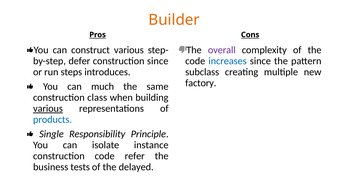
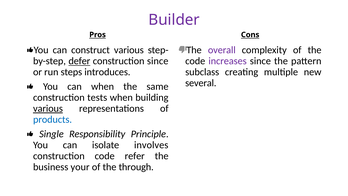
Builder colour: orange -> purple (174, 20)
defer underline: none -> present (79, 61)
increases colour: blue -> purple (228, 61)
factory: factory -> several (201, 83)
can much: much -> when (103, 87)
class: class -> tests (97, 97)
instance: instance -> involves (151, 145)
tests: tests -> your (80, 167)
delayed: delayed -> through (136, 167)
